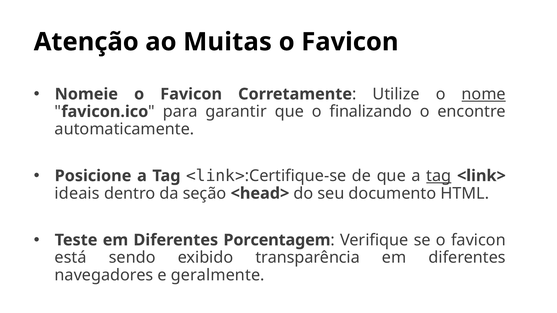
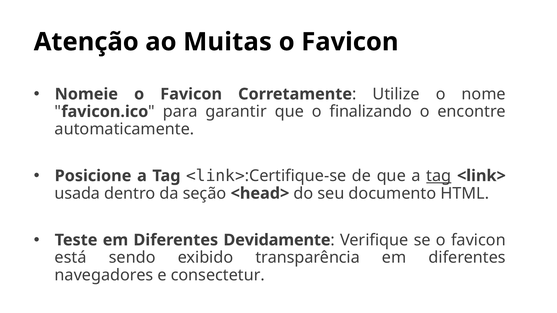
nome underline: present -> none (484, 94)
ideais: ideais -> usada (77, 194)
Porcentagem: Porcentagem -> Devidamente (277, 240)
geralmente: geralmente -> consectetur (218, 275)
